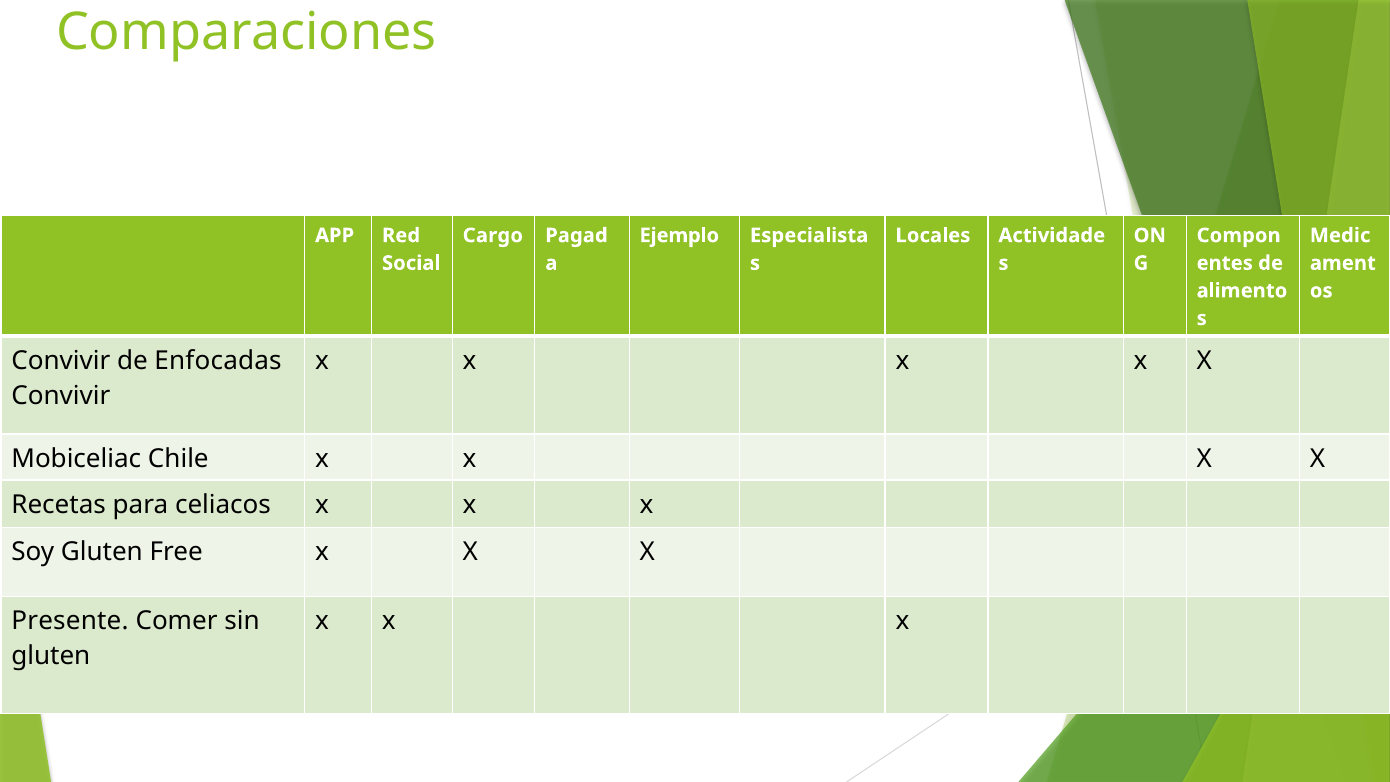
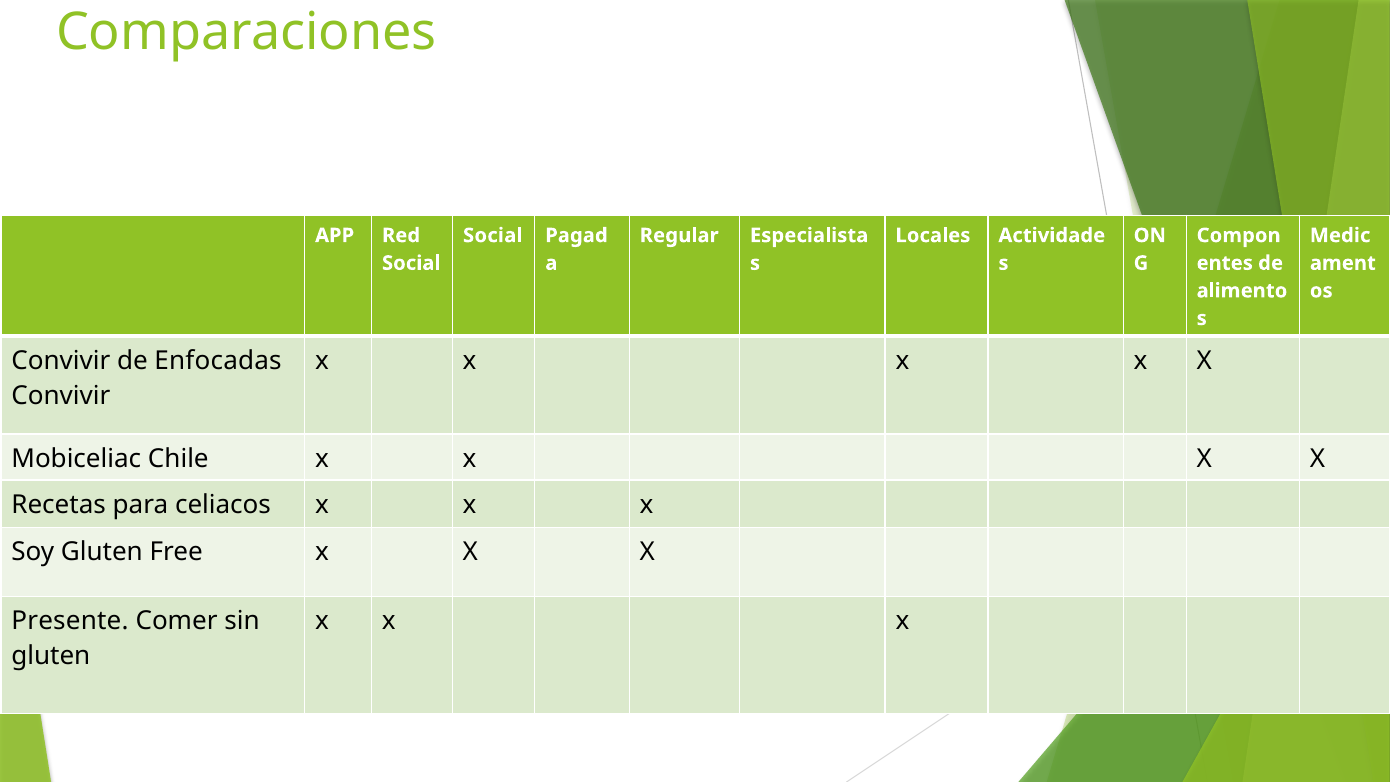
Cargo: Cargo -> Social (493, 235)
Ejemplo: Ejemplo -> Regular (679, 235)
